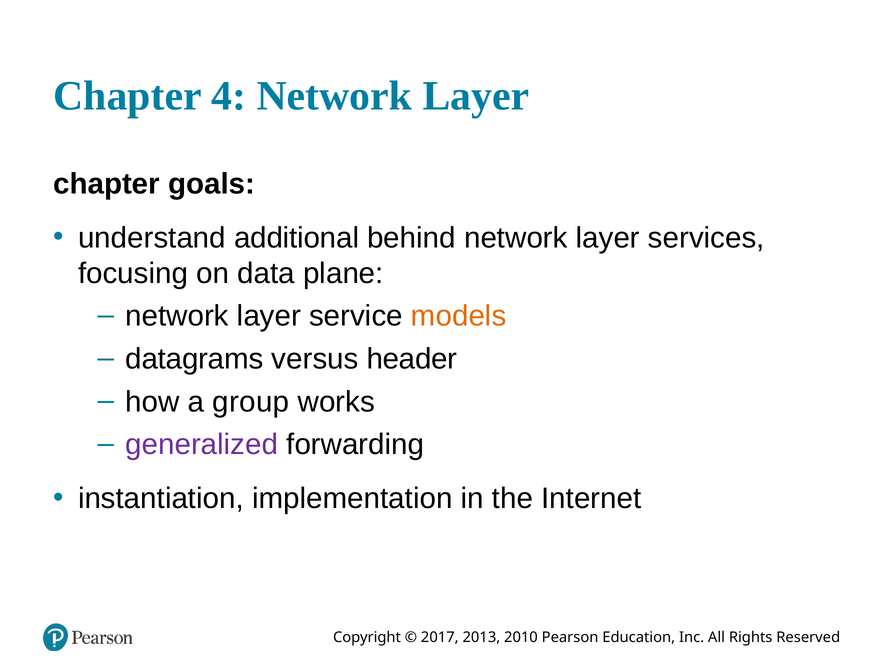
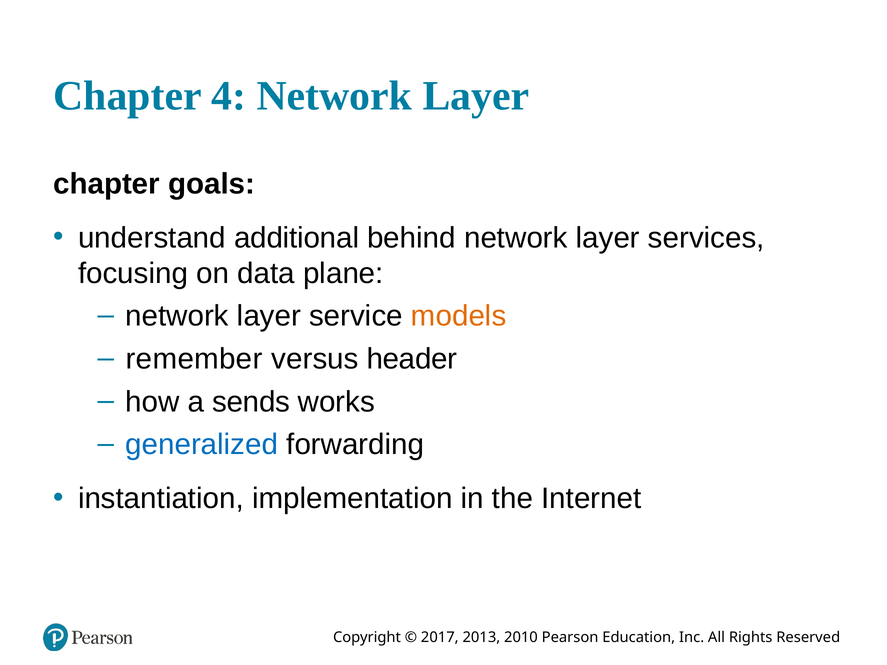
datagrams: datagrams -> remember (194, 359)
group: group -> sends (251, 402)
generalized colour: purple -> blue (202, 445)
